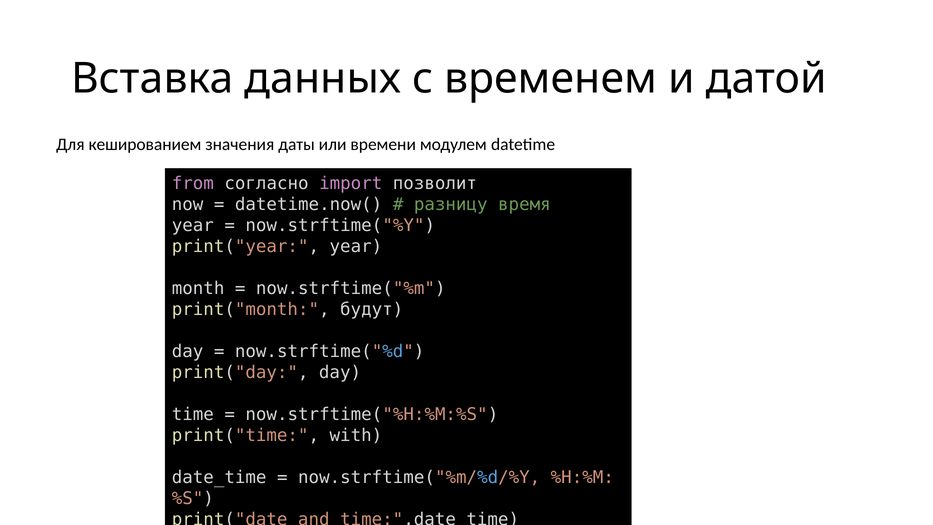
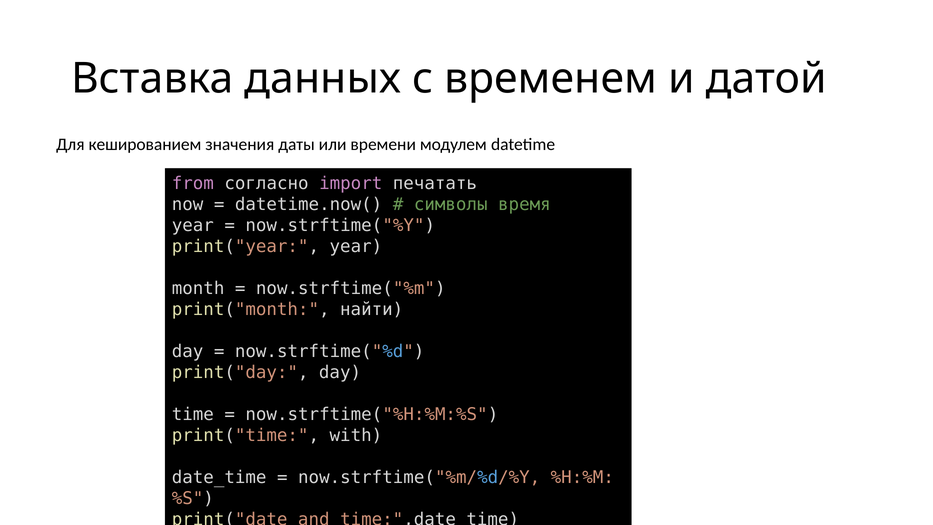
позволит: позволит -> печатать (435, 183)
разницу: разницу -> символы (451, 204)
будут: будут -> найти (372, 309)
